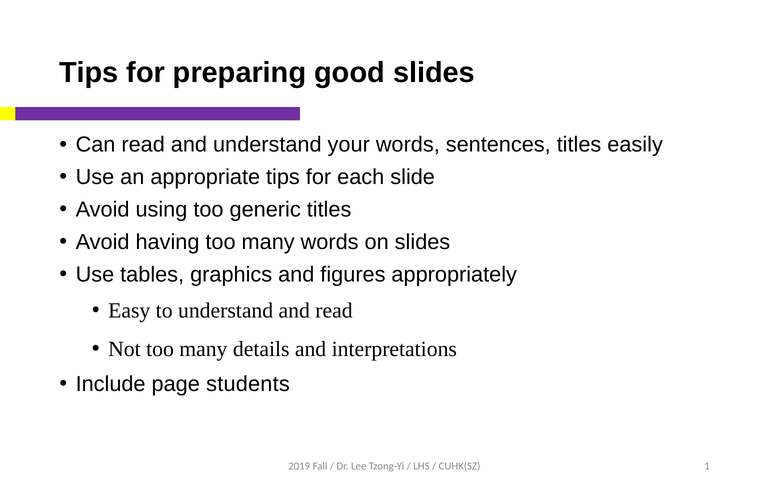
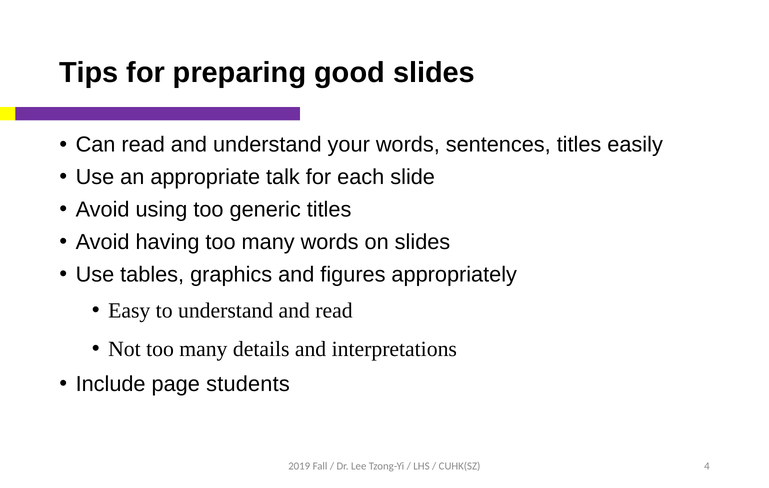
appropriate tips: tips -> talk (283, 177)
1: 1 -> 4 (707, 466)
